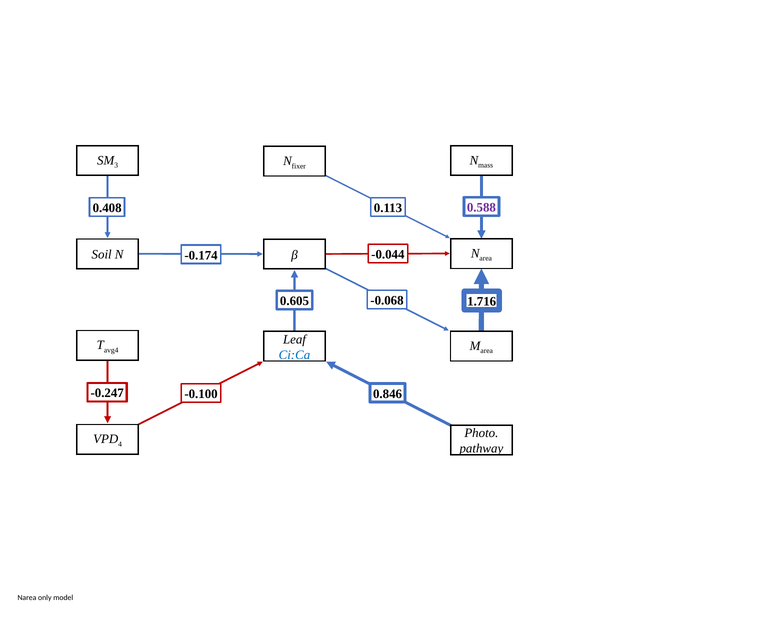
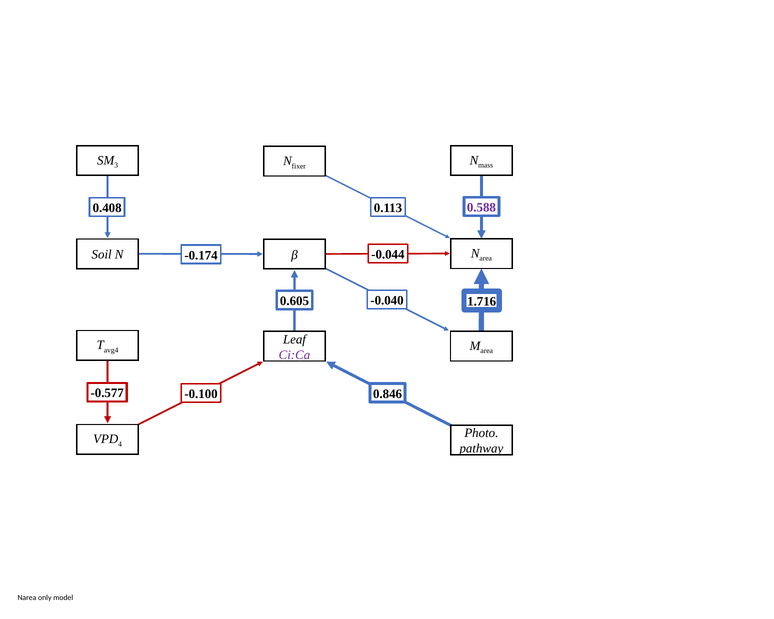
-0.068: -0.068 -> -0.040 (387, 301)
Ci:Ca colour: blue -> purple (294, 355)
-0.247: -0.247 -> -0.577 (107, 393)
